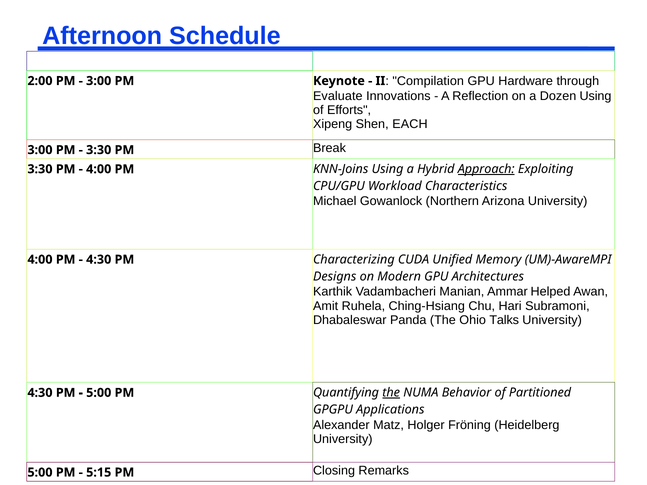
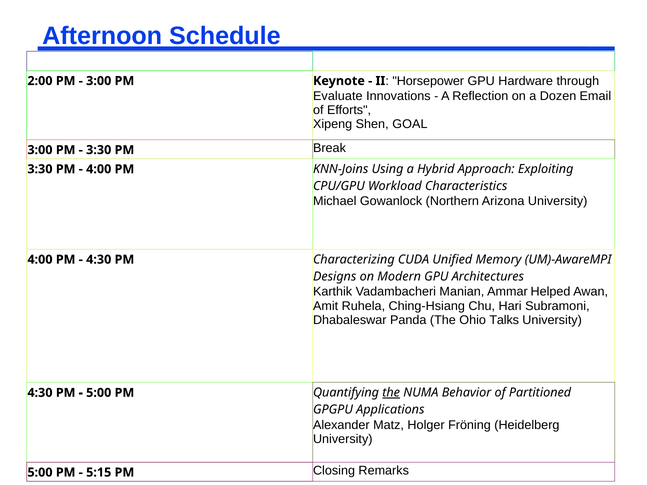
Compilation: Compilation -> Horsepower (428, 81)
Dozen Using: Using -> Email (595, 96)
EACH: EACH -> GOAL (410, 124)
Approach underline: present -> none (486, 169)
